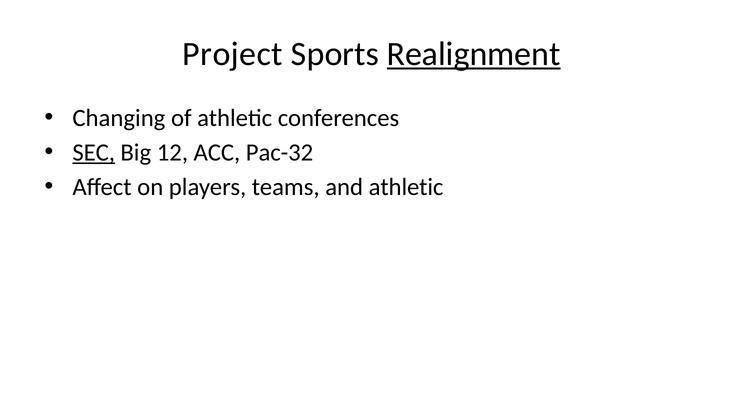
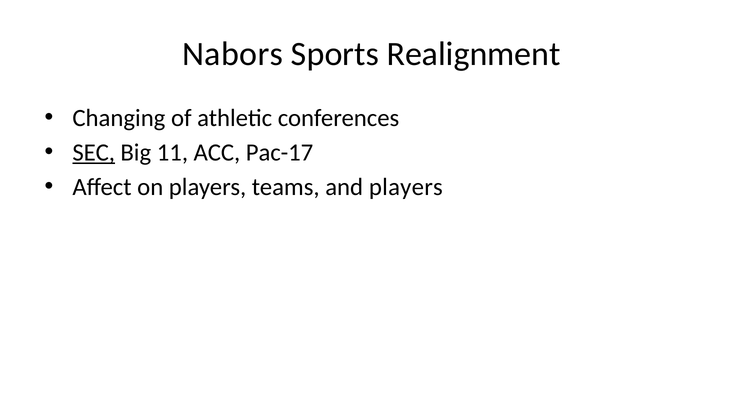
Project: Project -> Nabors (233, 54)
Realignment underline: present -> none (474, 54)
12: 12 -> 11 (172, 153)
Pac-32: Pac-32 -> Pac-17 (280, 153)
and athletic: athletic -> players (406, 187)
